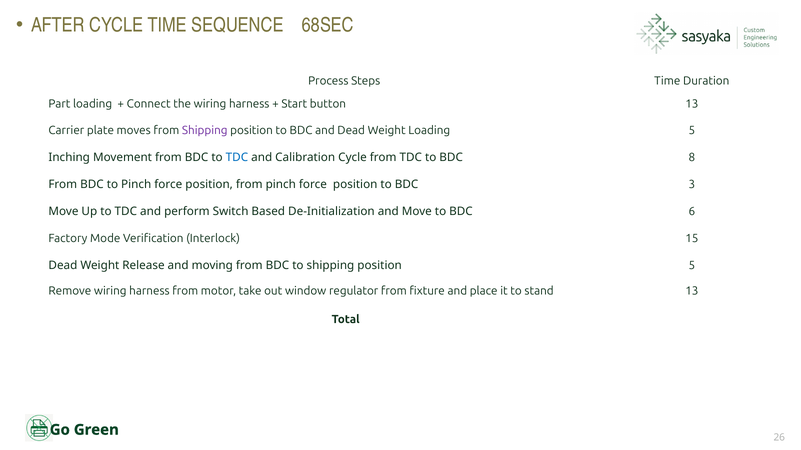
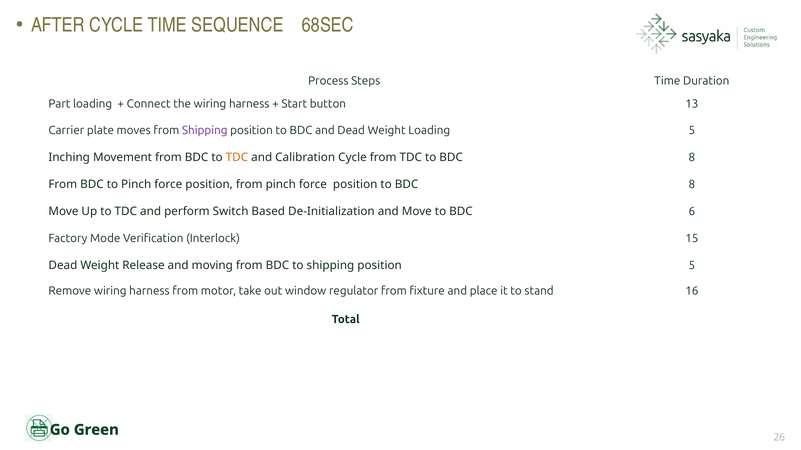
TDC colour: blue -> orange (237, 158)
position to BDC 3: 3 -> 8 (692, 185)
stand 13: 13 -> 16 (692, 291)
